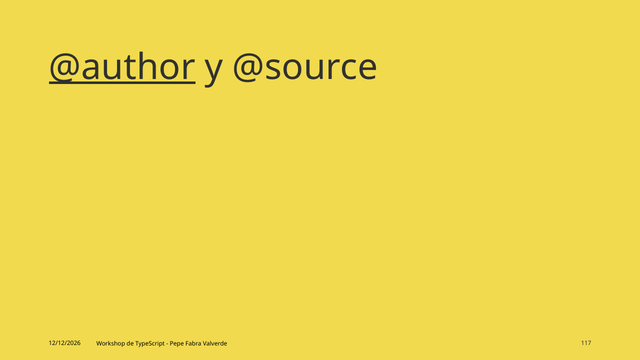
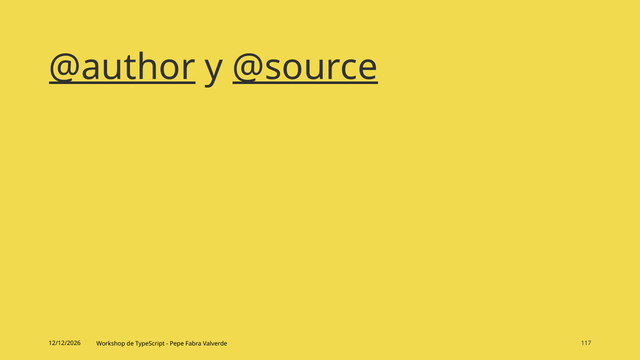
@source underline: none -> present (305, 67)
